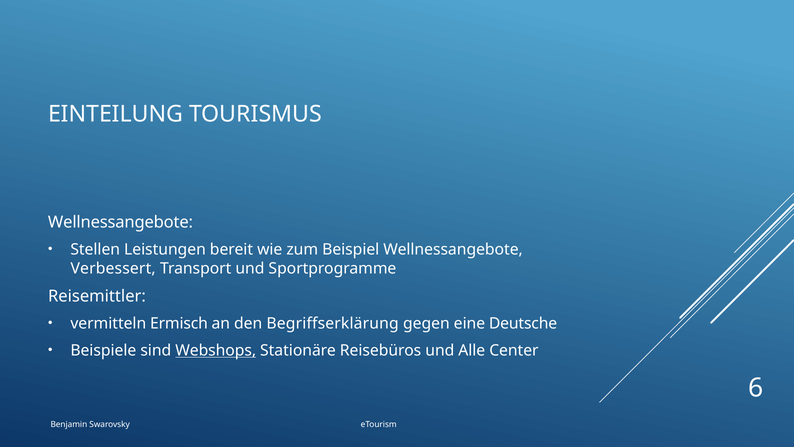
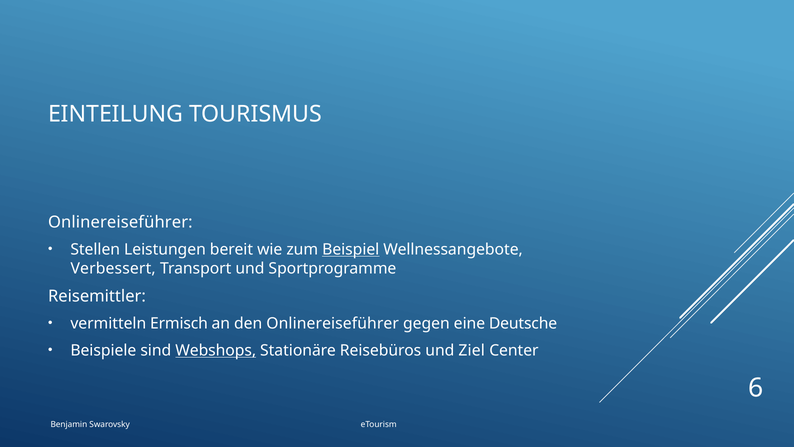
Wellnessangebote: Wellnessangebote -> Onlinereiseführer (120, 222)
Beispiel underline: none -> present (351, 249)
den Begriffserklärung: Begriffserklärung -> Onlinereiseführer (333, 323)
Alle: Alle -> Ziel (472, 350)
